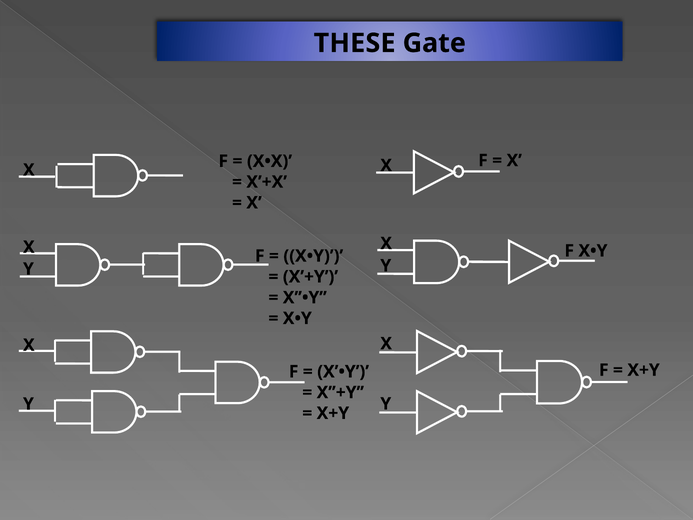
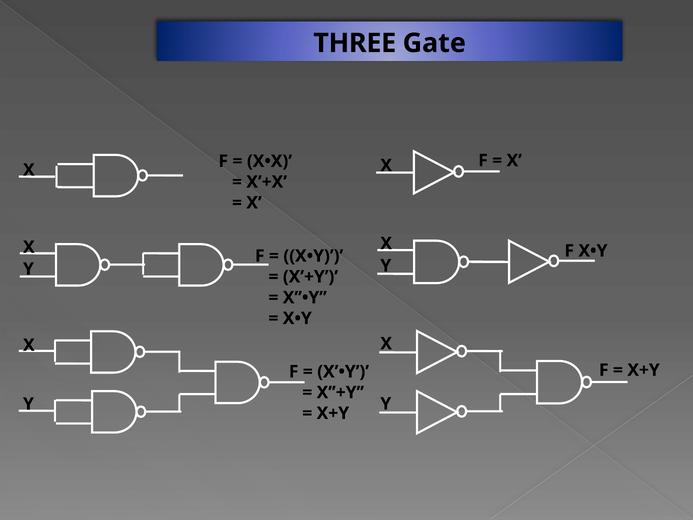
THESE: THESE -> THREE (355, 43)
